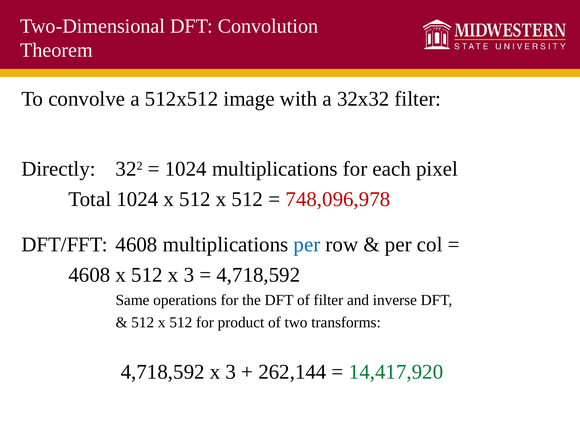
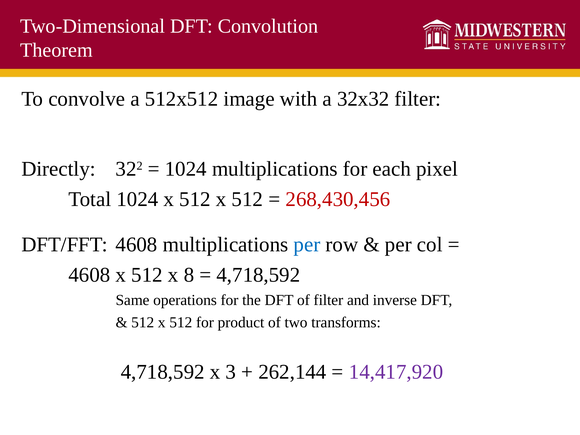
748,096,978: 748,096,978 -> 268,430,456 (338, 199)
512 x 3: 3 -> 8 (189, 275)
14,417,920 colour: green -> purple (396, 372)
